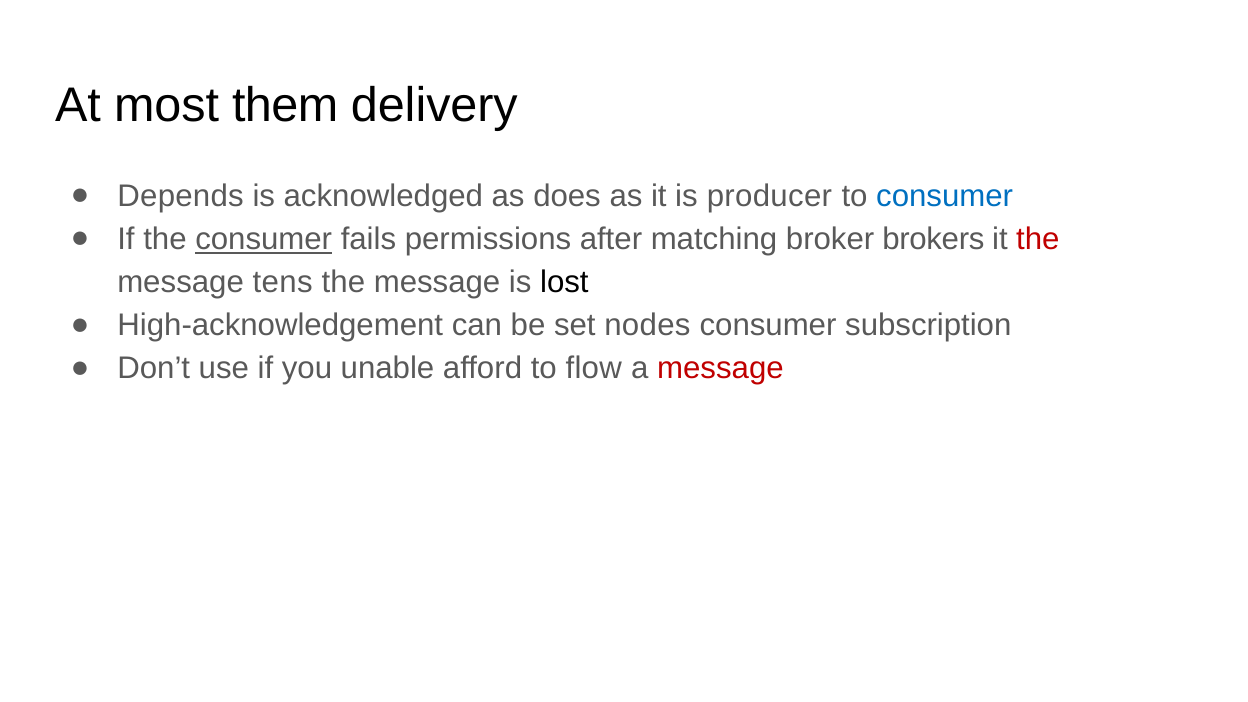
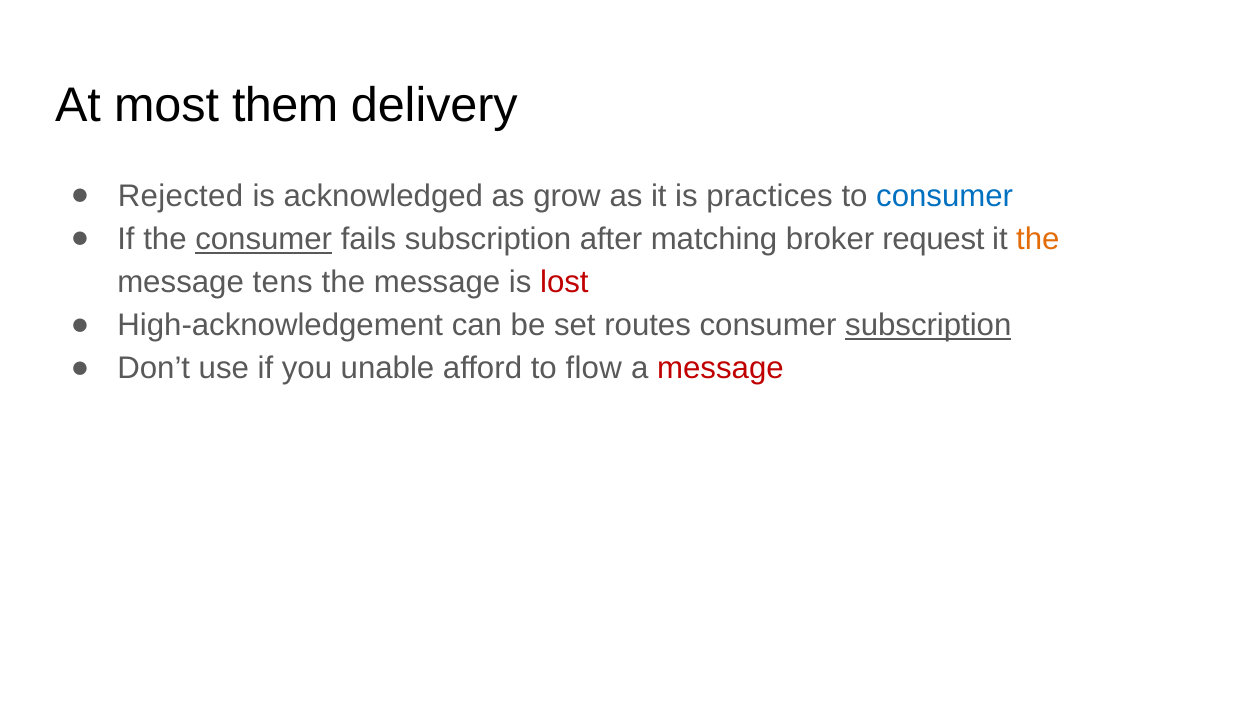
Depends: Depends -> Rejected (181, 196)
does: does -> grow (567, 196)
producer: producer -> practices (769, 196)
fails permissions: permissions -> subscription (488, 239)
brokers: brokers -> request (933, 239)
the colour: red -> orange (1038, 239)
lost colour: black -> red (564, 282)
nodes: nodes -> routes (648, 325)
subscription underline: none -> present (928, 325)
